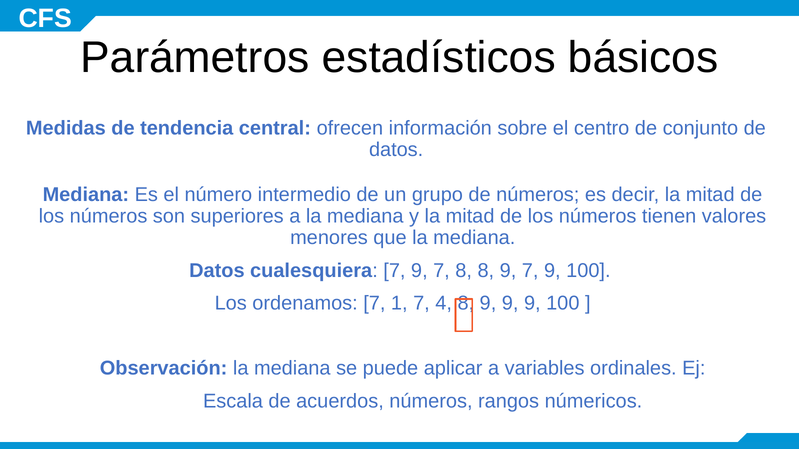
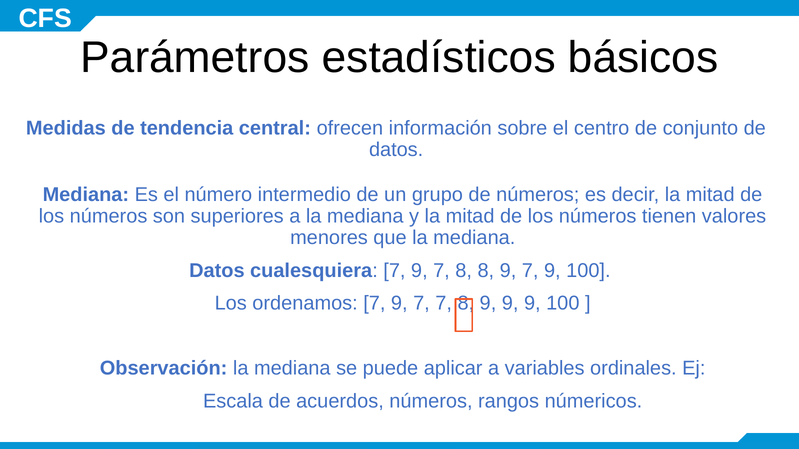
ordenamos 7 1: 1 -> 9 (399, 303)
7 4: 4 -> 7 (444, 303)
